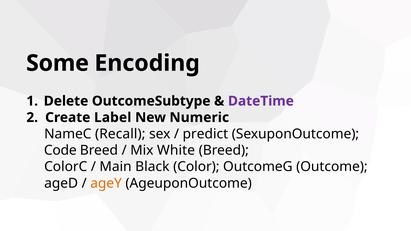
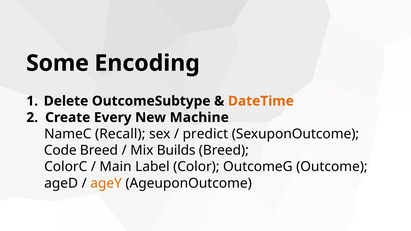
DateTime colour: purple -> orange (261, 101)
Label: Label -> Every (113, 118)
Numeric: Numeric -> Machine (199, 118)
White: White -> Builds (176, 150)
Black: Black -> Label (152, 167)
